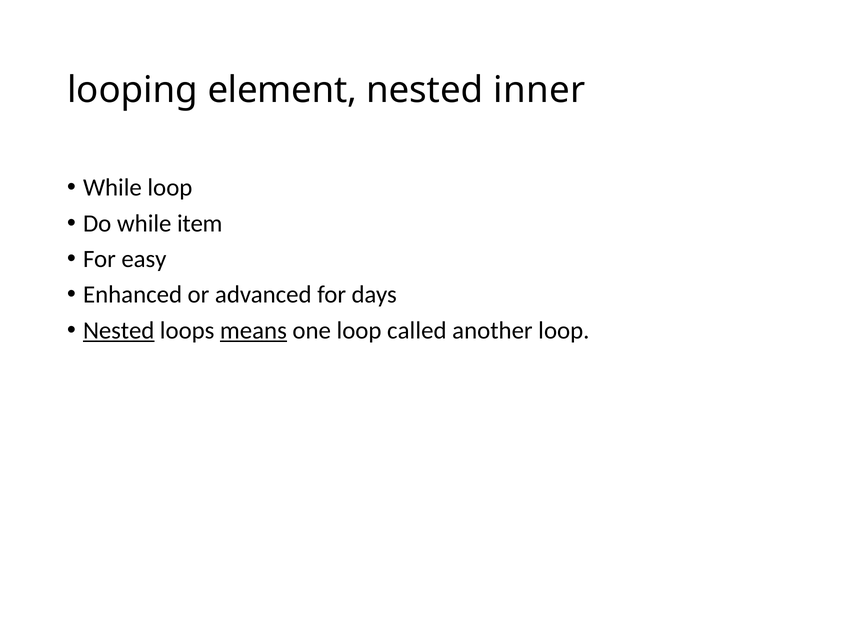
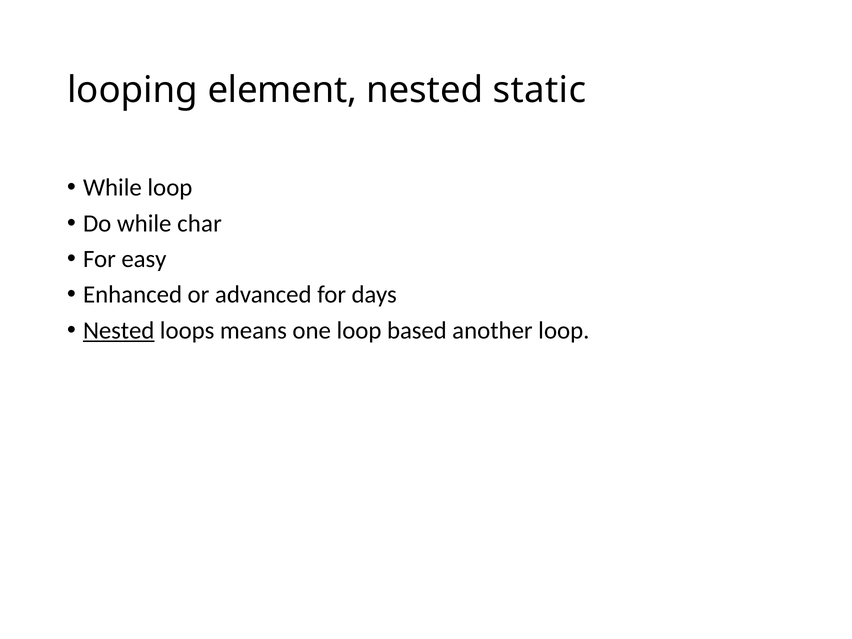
inner: inner -> static (540, 90)
item: item -> char (199, 223)
means underline: present -> none (253, 331)
called: called -> based (417, 331)
